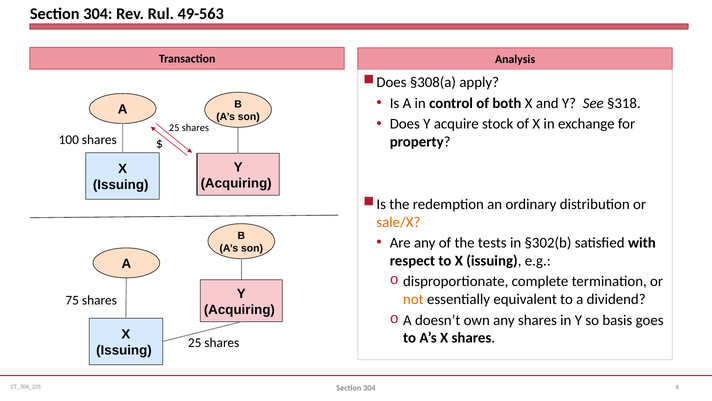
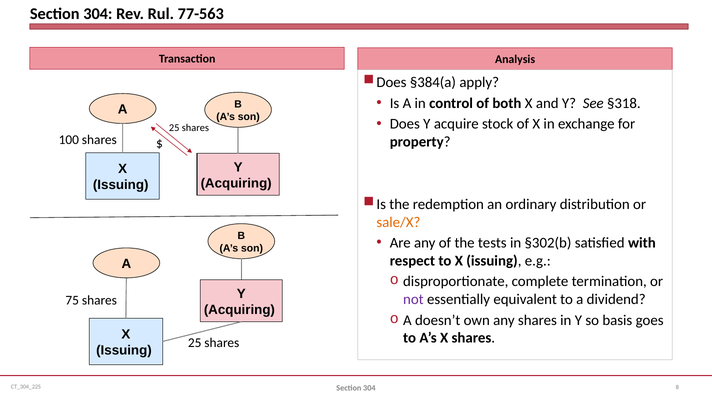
49-563: 49-563 -> 77-563 (201, 14)
§308(a: §308(a -> §384(a (433, 82)
not colour: orange -> purple (413, 299)
